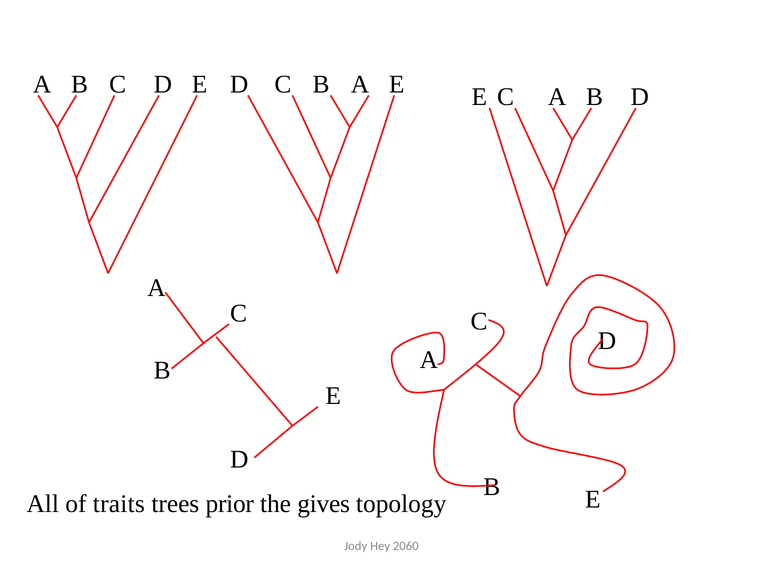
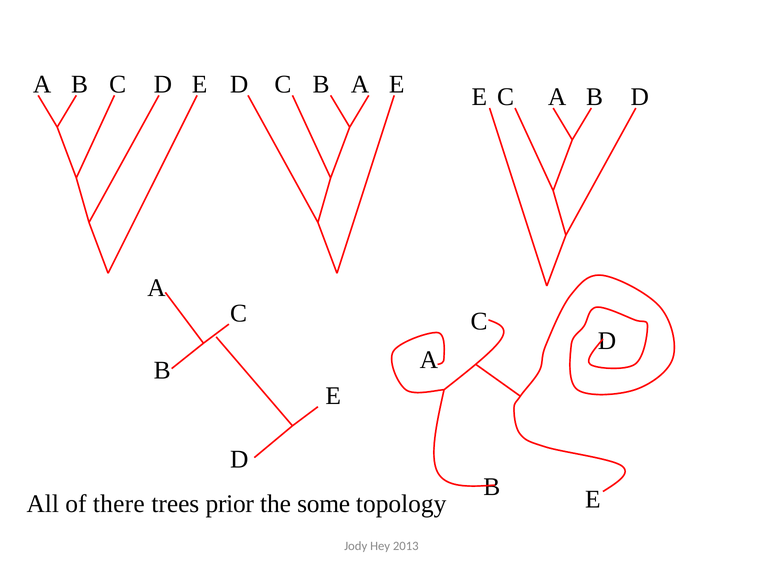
traits: traits -> there (119, 504)
gives: gives -> some (324, 504)
2060: 2060 -> 2013 (406, 546)
